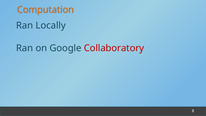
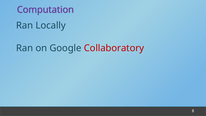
Computation colour: orange -> purple (45, 10)
